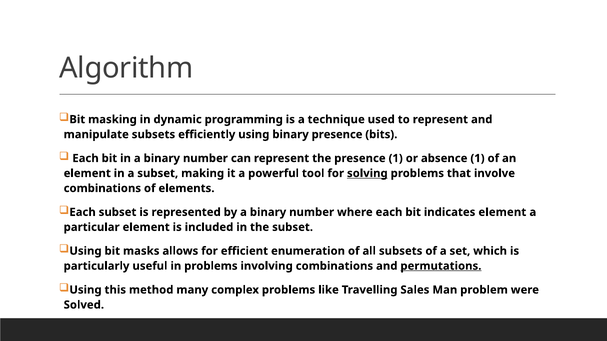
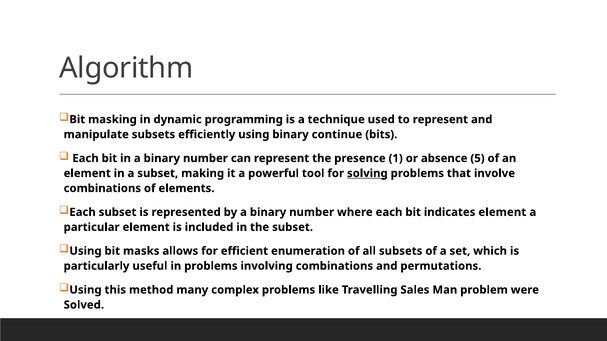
binary presence: presence -> continue (337, 135)
absence 1: 1 -> 5 (478, 159)
permutations underline: present -> none (441, 266)
